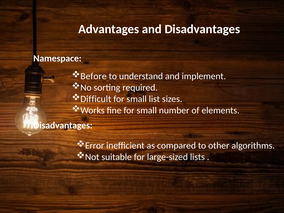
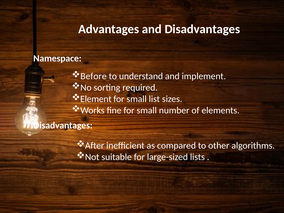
Difficult: Difficult -> Element (96, 99)
Error: Error -> After (95, 146)
